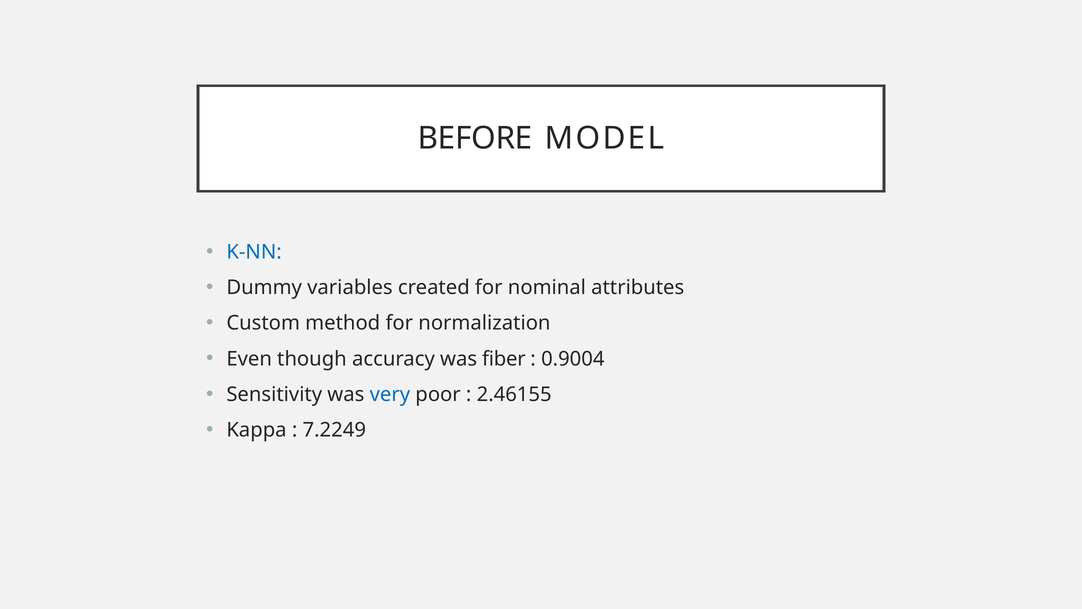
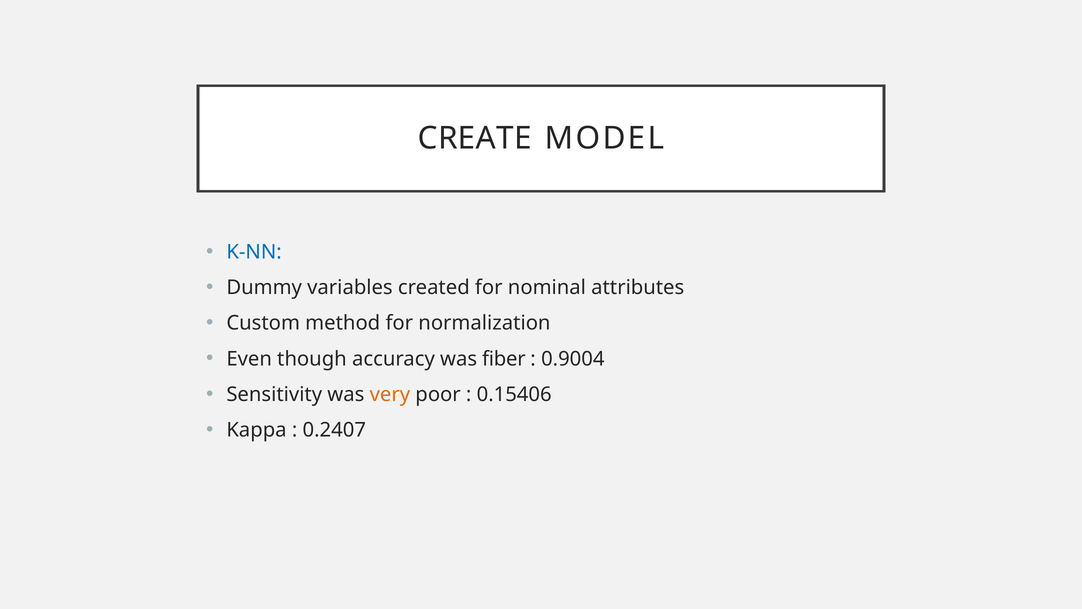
BEFORE: BEFORE -> CREATE (475, 138)
very colour: blue -> orange (390, 394)
2.46155: 2.46155 -> 0.15406 (514, 394)
7.2249: 7.2249 -> 0.2407 (334, 430)
